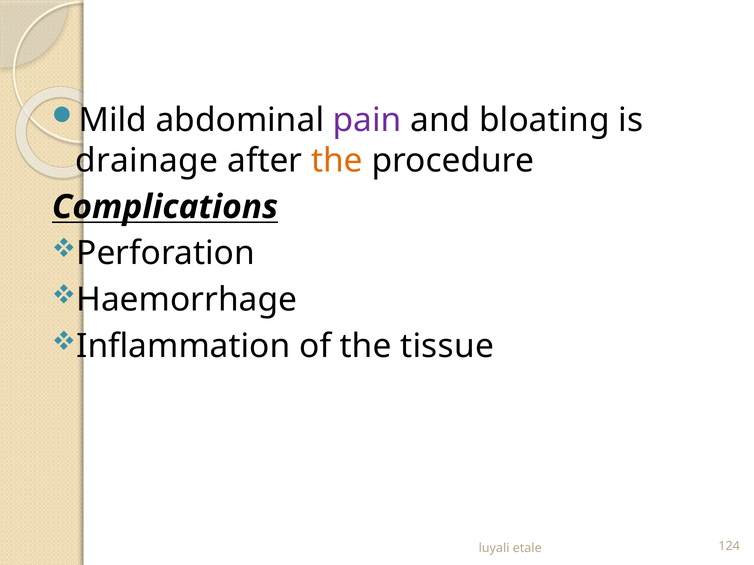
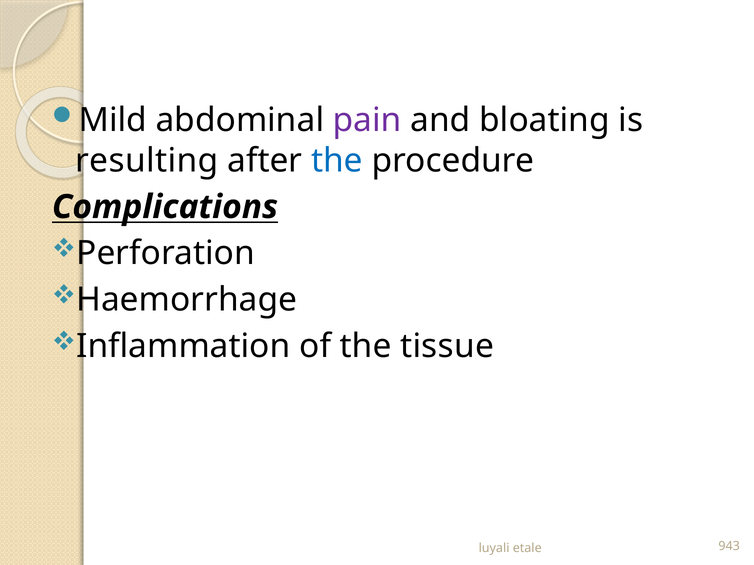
drainage: drainage -> resulting (147, 161)
the colour: orange -> blue (337, 161)
124: 124 -> 943 (729, 547)
